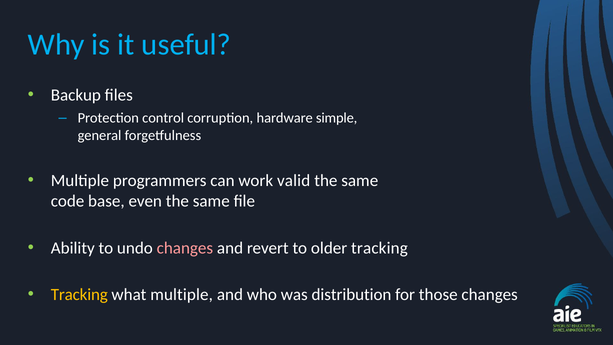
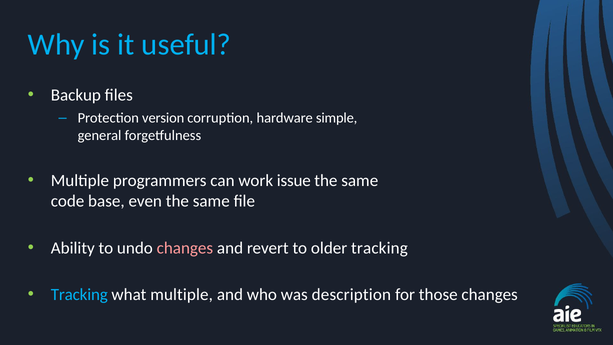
control: control -> version (163, 118)
valid: valid -> issue (294, 181)
Tracking colour: yellow -> light blue (79, 294)
distribution: distribution -> description (351, 294)
